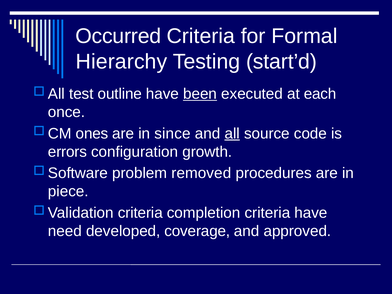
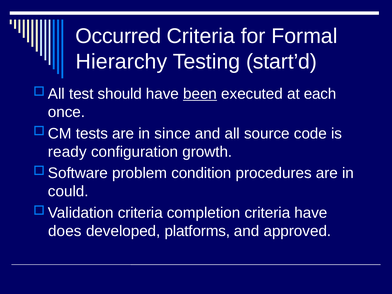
outline: outline -> should (120, 94)
ones: ones -> tests (92, 133)
all underline: present -> none (232, 133)
errors: errors -> ready (67, 152)
removed: removed -> condition (201, 173)
piece: piece -> could (68, 191)
need: need -> does (65, 231)
coverage: coverage -> platforms (197, 231)
